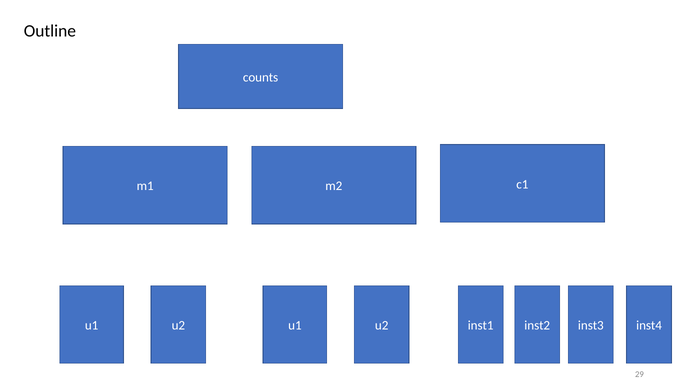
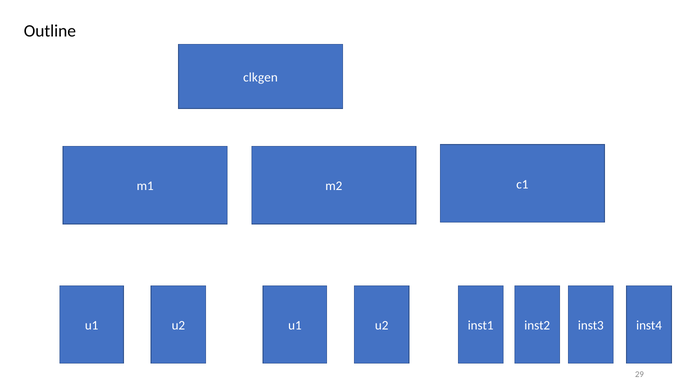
counts: counts -> clkgen (260, 77)
